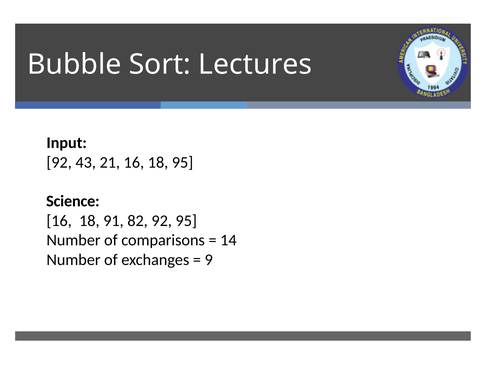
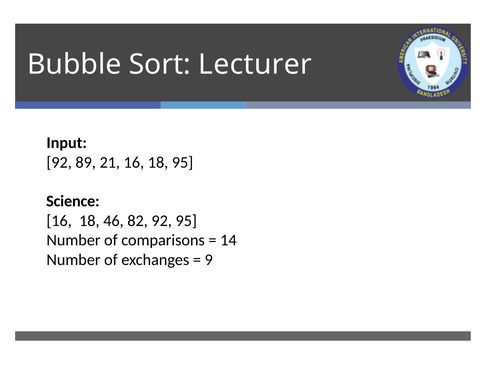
Lectures: Lectures -> Lecturer (255, 64)
43: 43 -> 89 (86, 162)
91: 91 -> 46 (113, 220)
